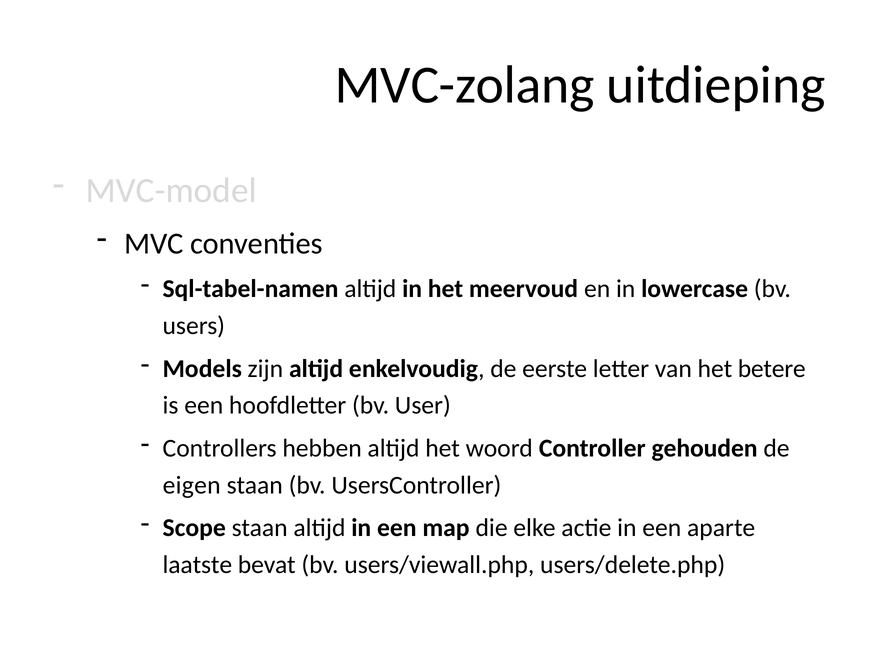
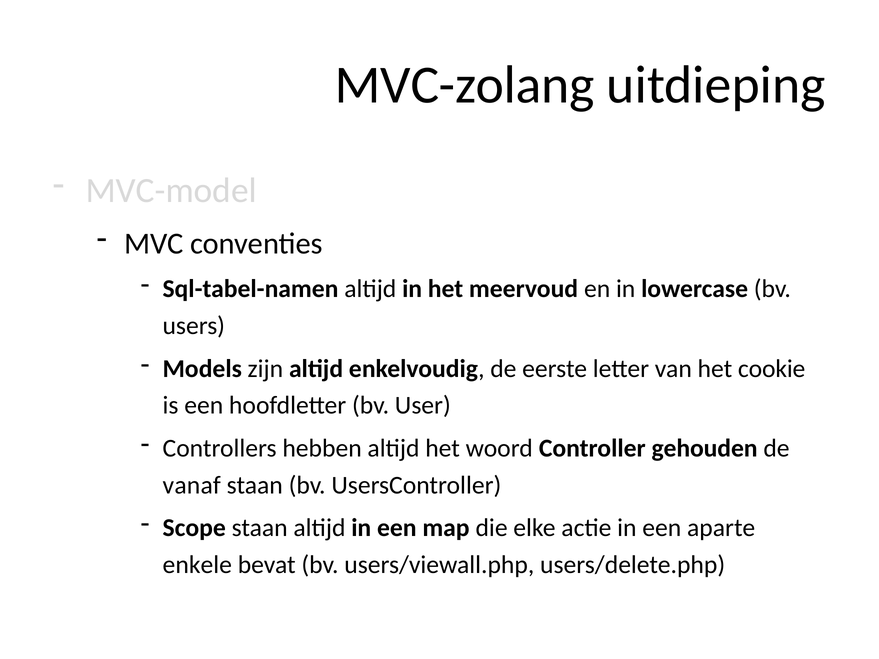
betere: betere -> cookie (772, 369)
eigen: eigen -> vanaf (192, 485)
laatste: laatste -> enkele (197, 565)
